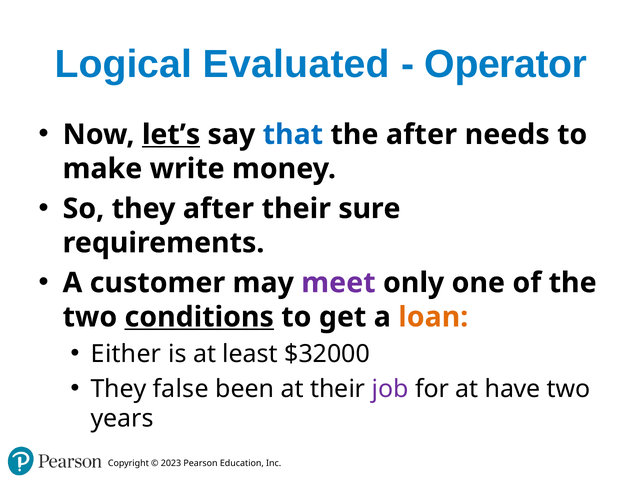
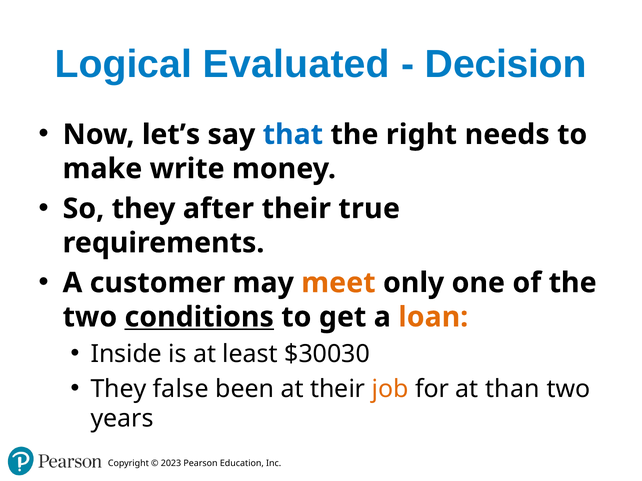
Operator: Operator -> Decision (506, 64)
let’s underline: present -> none (171, 135)
the after: after -> right (421, 135)
sure: sure -> true (369, 209)
meet colour: purple -> orange (338, 283)
Either: Either -> Inside (126, 354)
$32000: $32000 -> $30030 (327, 354)
job colour: purple -> orange (390, 389)
have: have -> than (512, 389)
